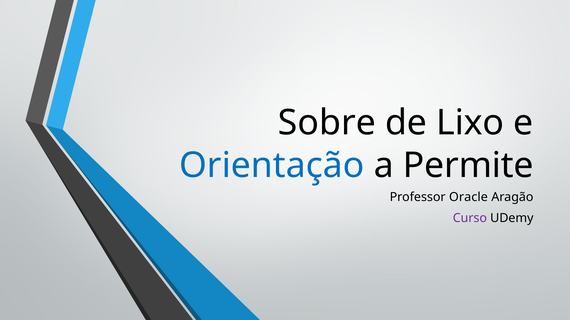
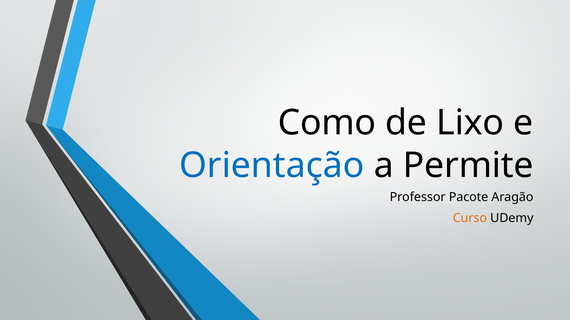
Sobre: Sobre -> Como (327, 123)
Oracle: Oracle -> Pacote (469, 197)
Curso colour: purple -> orange (470, 218)
